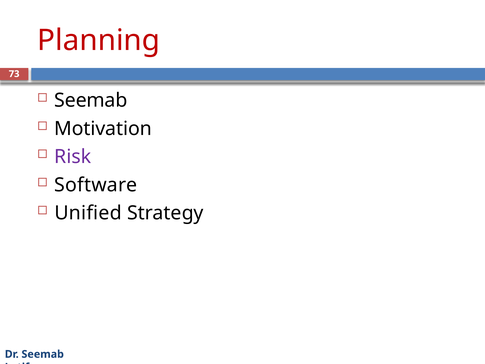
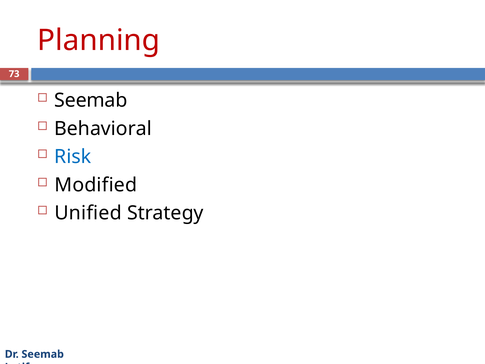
Motivation: Motivation -> Behavioral (103, 129)
Risk colour: purple -> blue (73, 157)
Software: Software -> Modified (96, 185)
